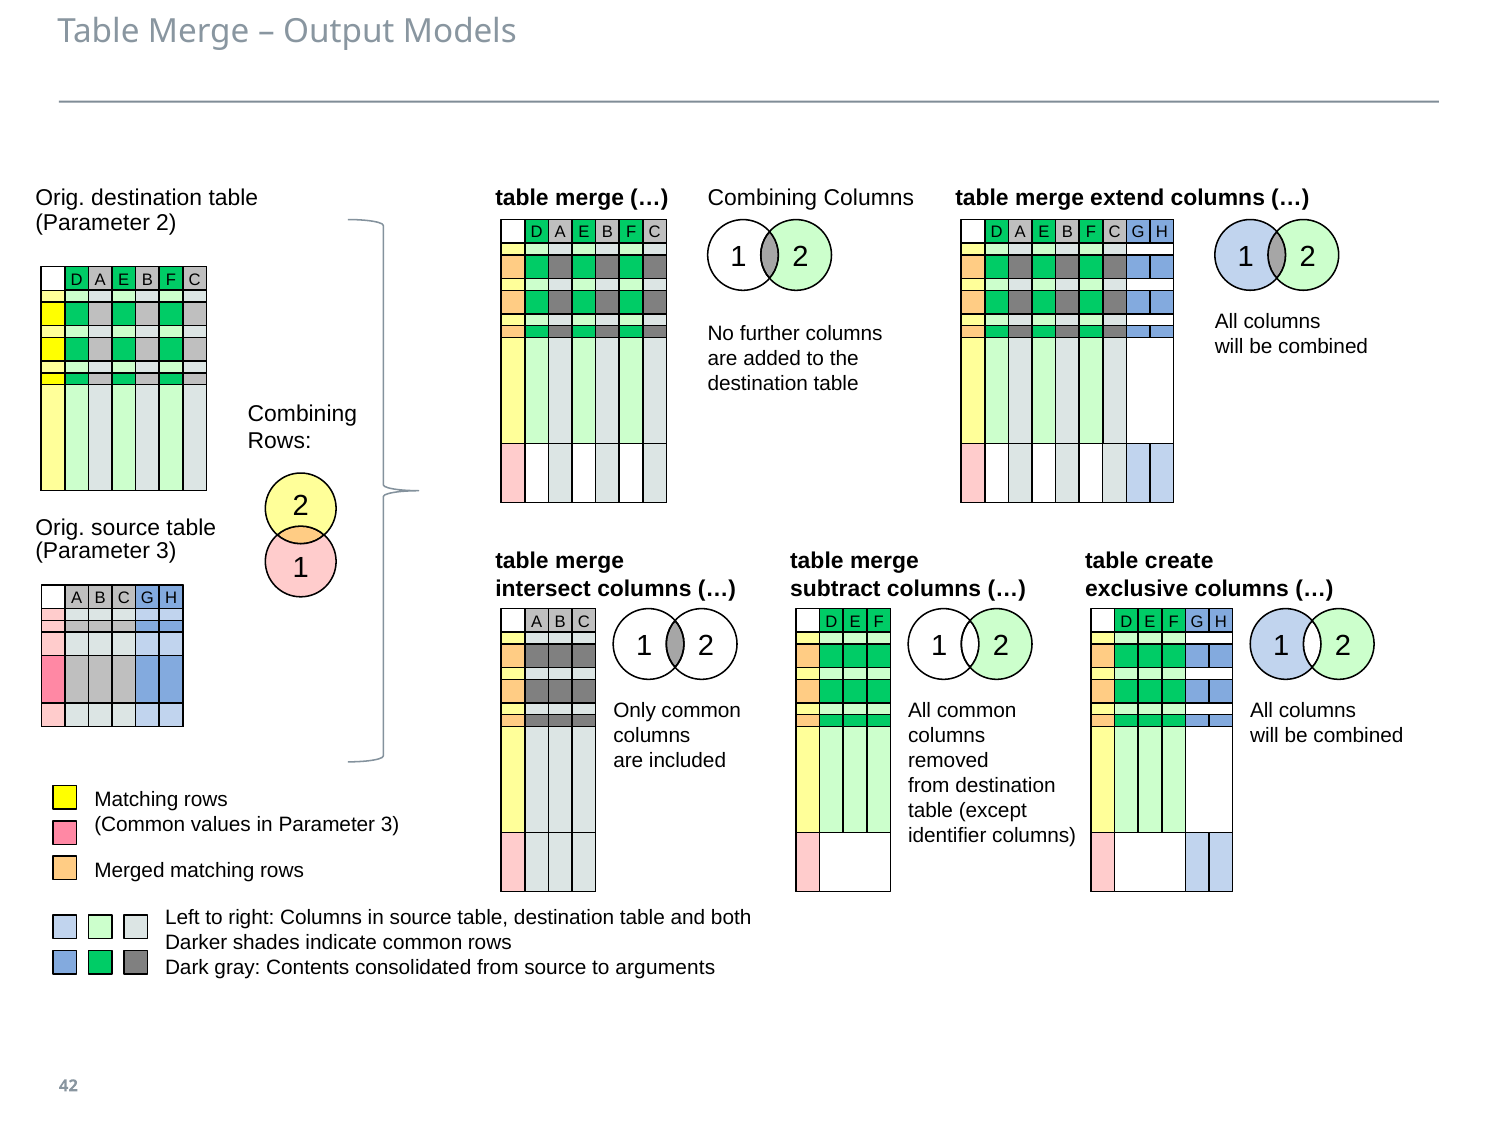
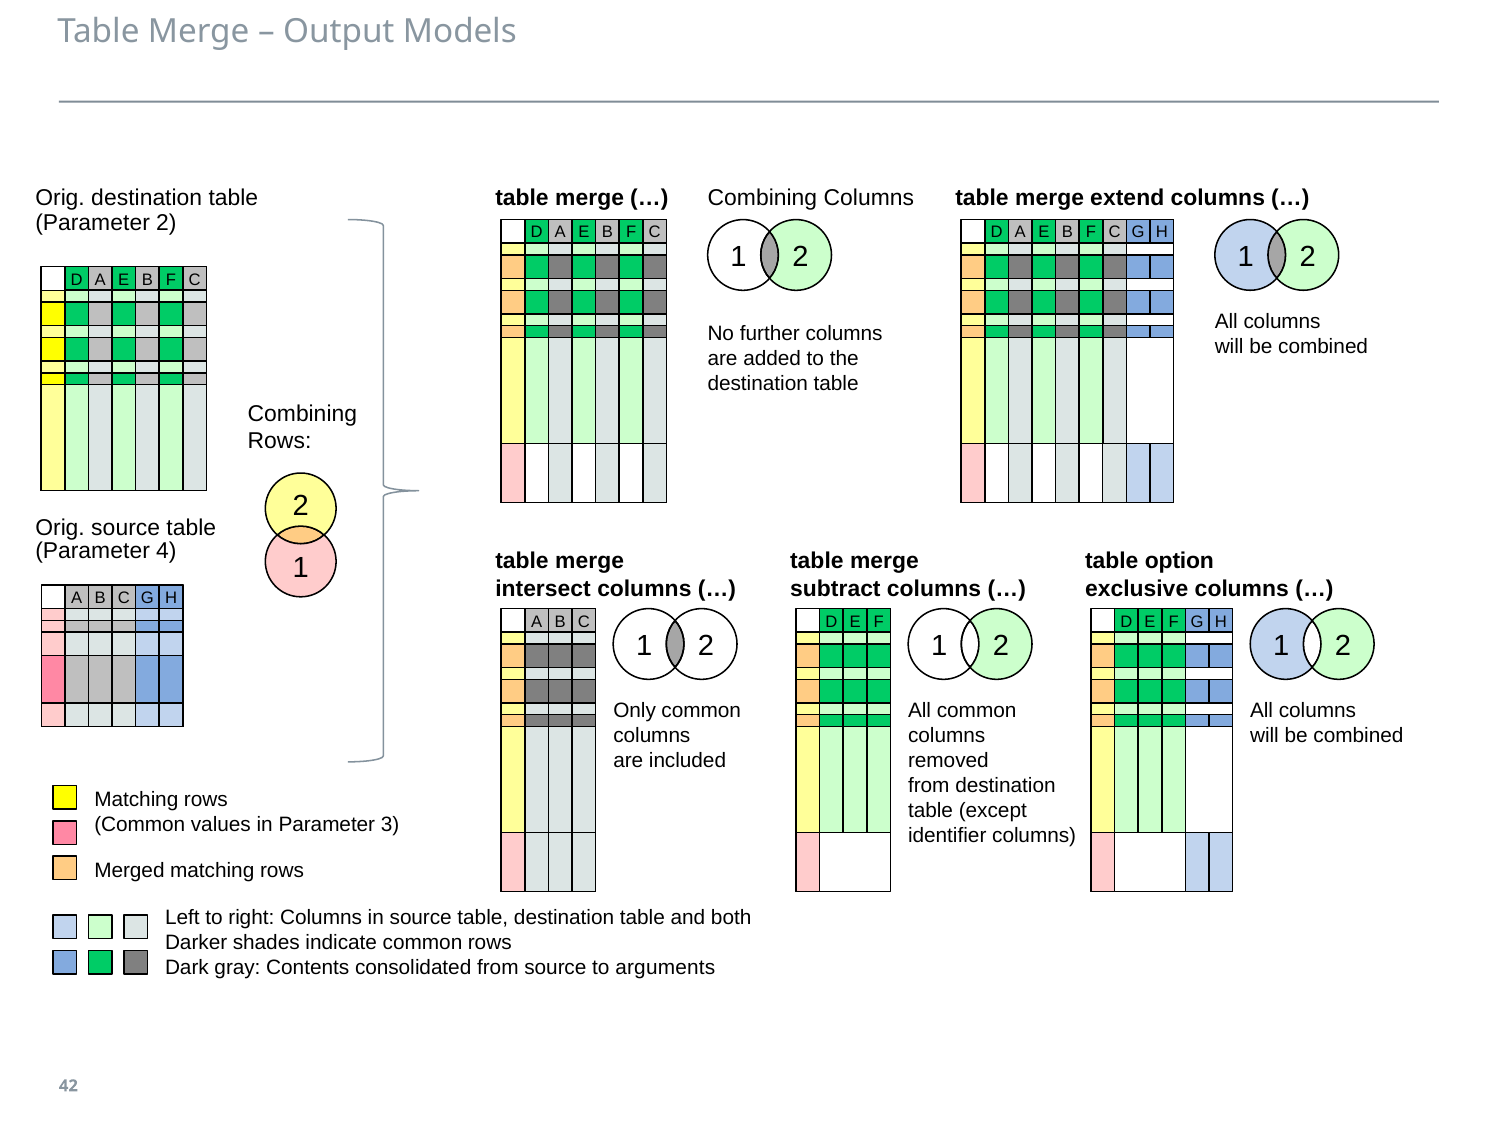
3: 3 -> 4 (166, 551)
create: create -> option (1179, 561)
